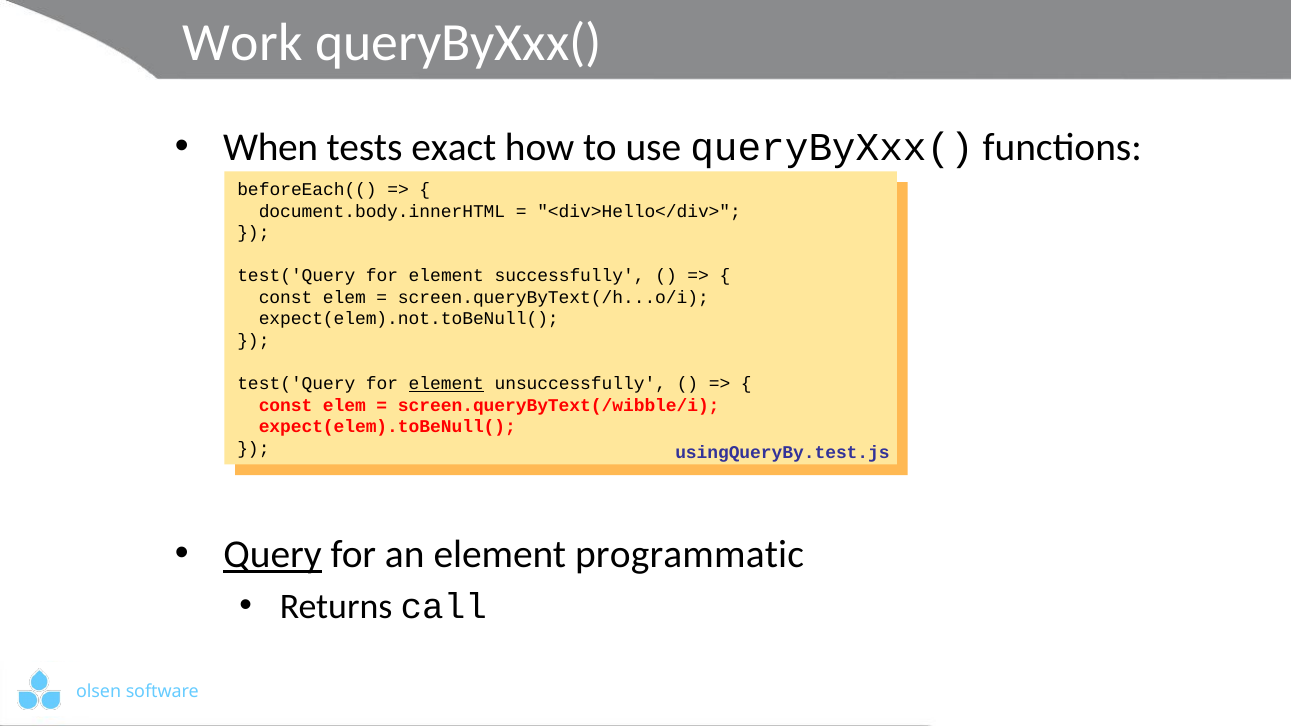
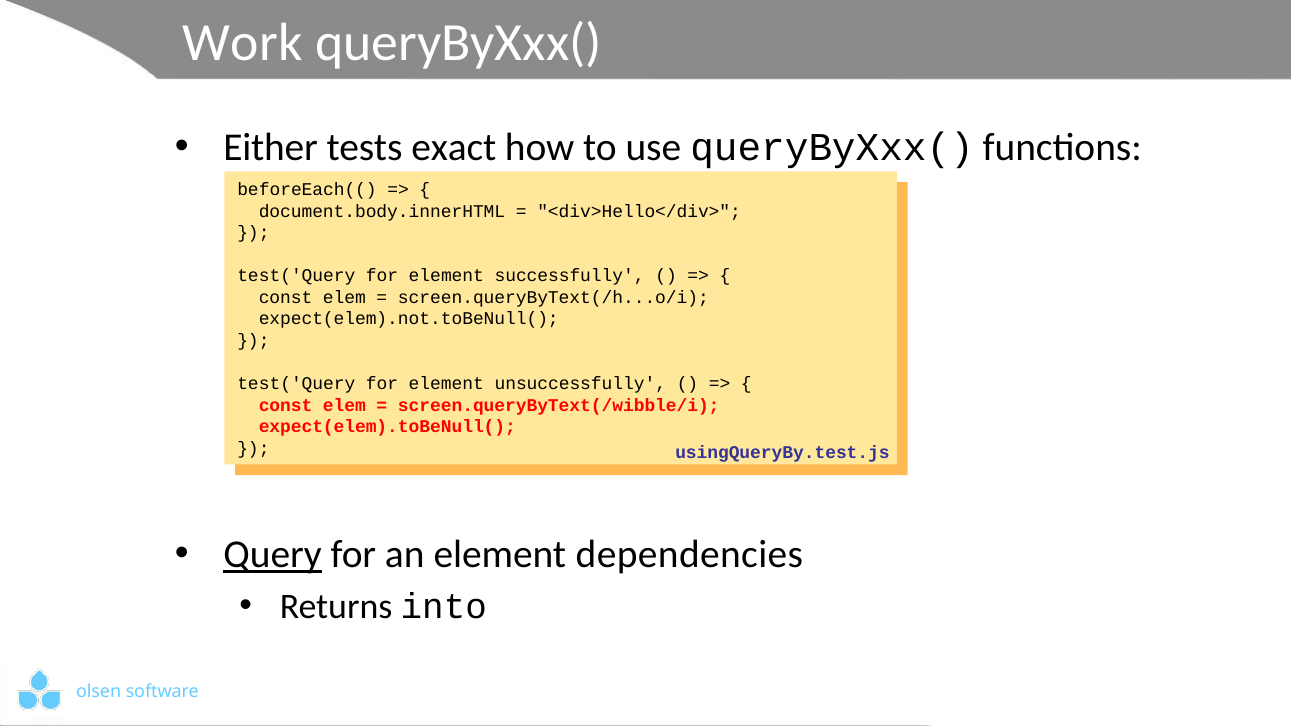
When: When -> Either (271, 148)
element underline: present -> none (446, 384)
programmatic: programmatic -> dependencies (689, 555)
call: call -> into (444, 607)
